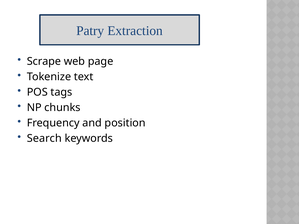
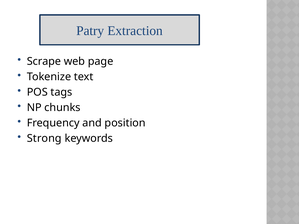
Search: Search -> Strong (44, 139)
